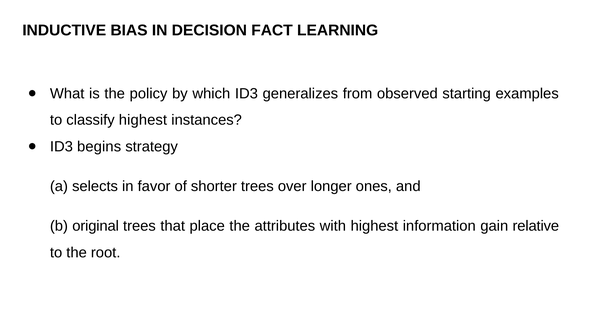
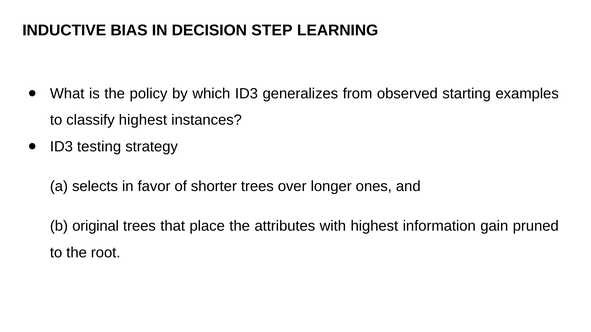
FACT: FACT -> STEP (272, 30)
begins: begins -> testing (99, 147)
relative: relative -> pruned (536, 226)
